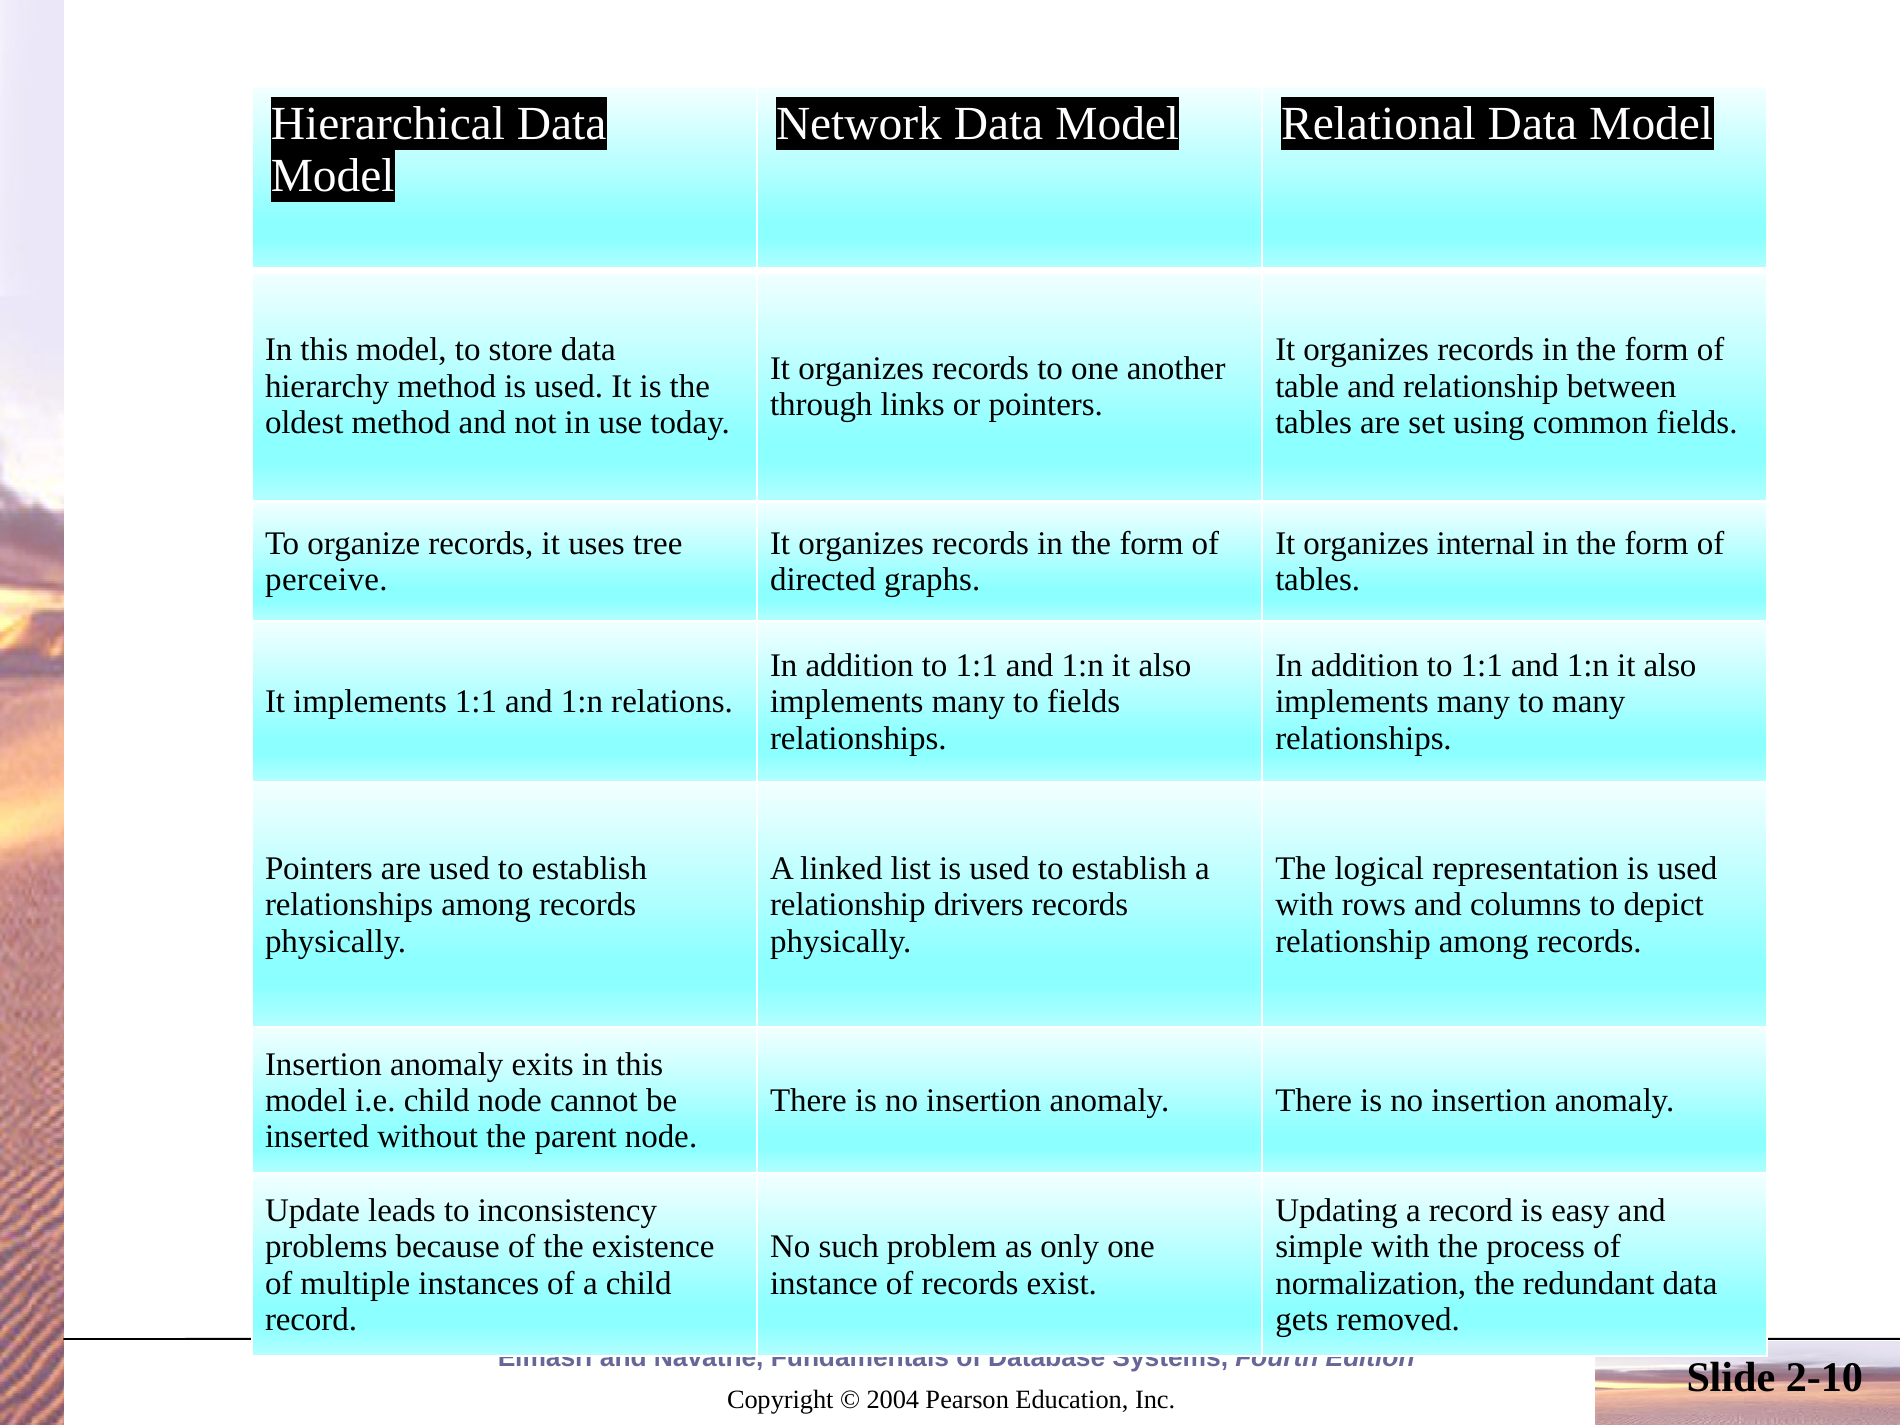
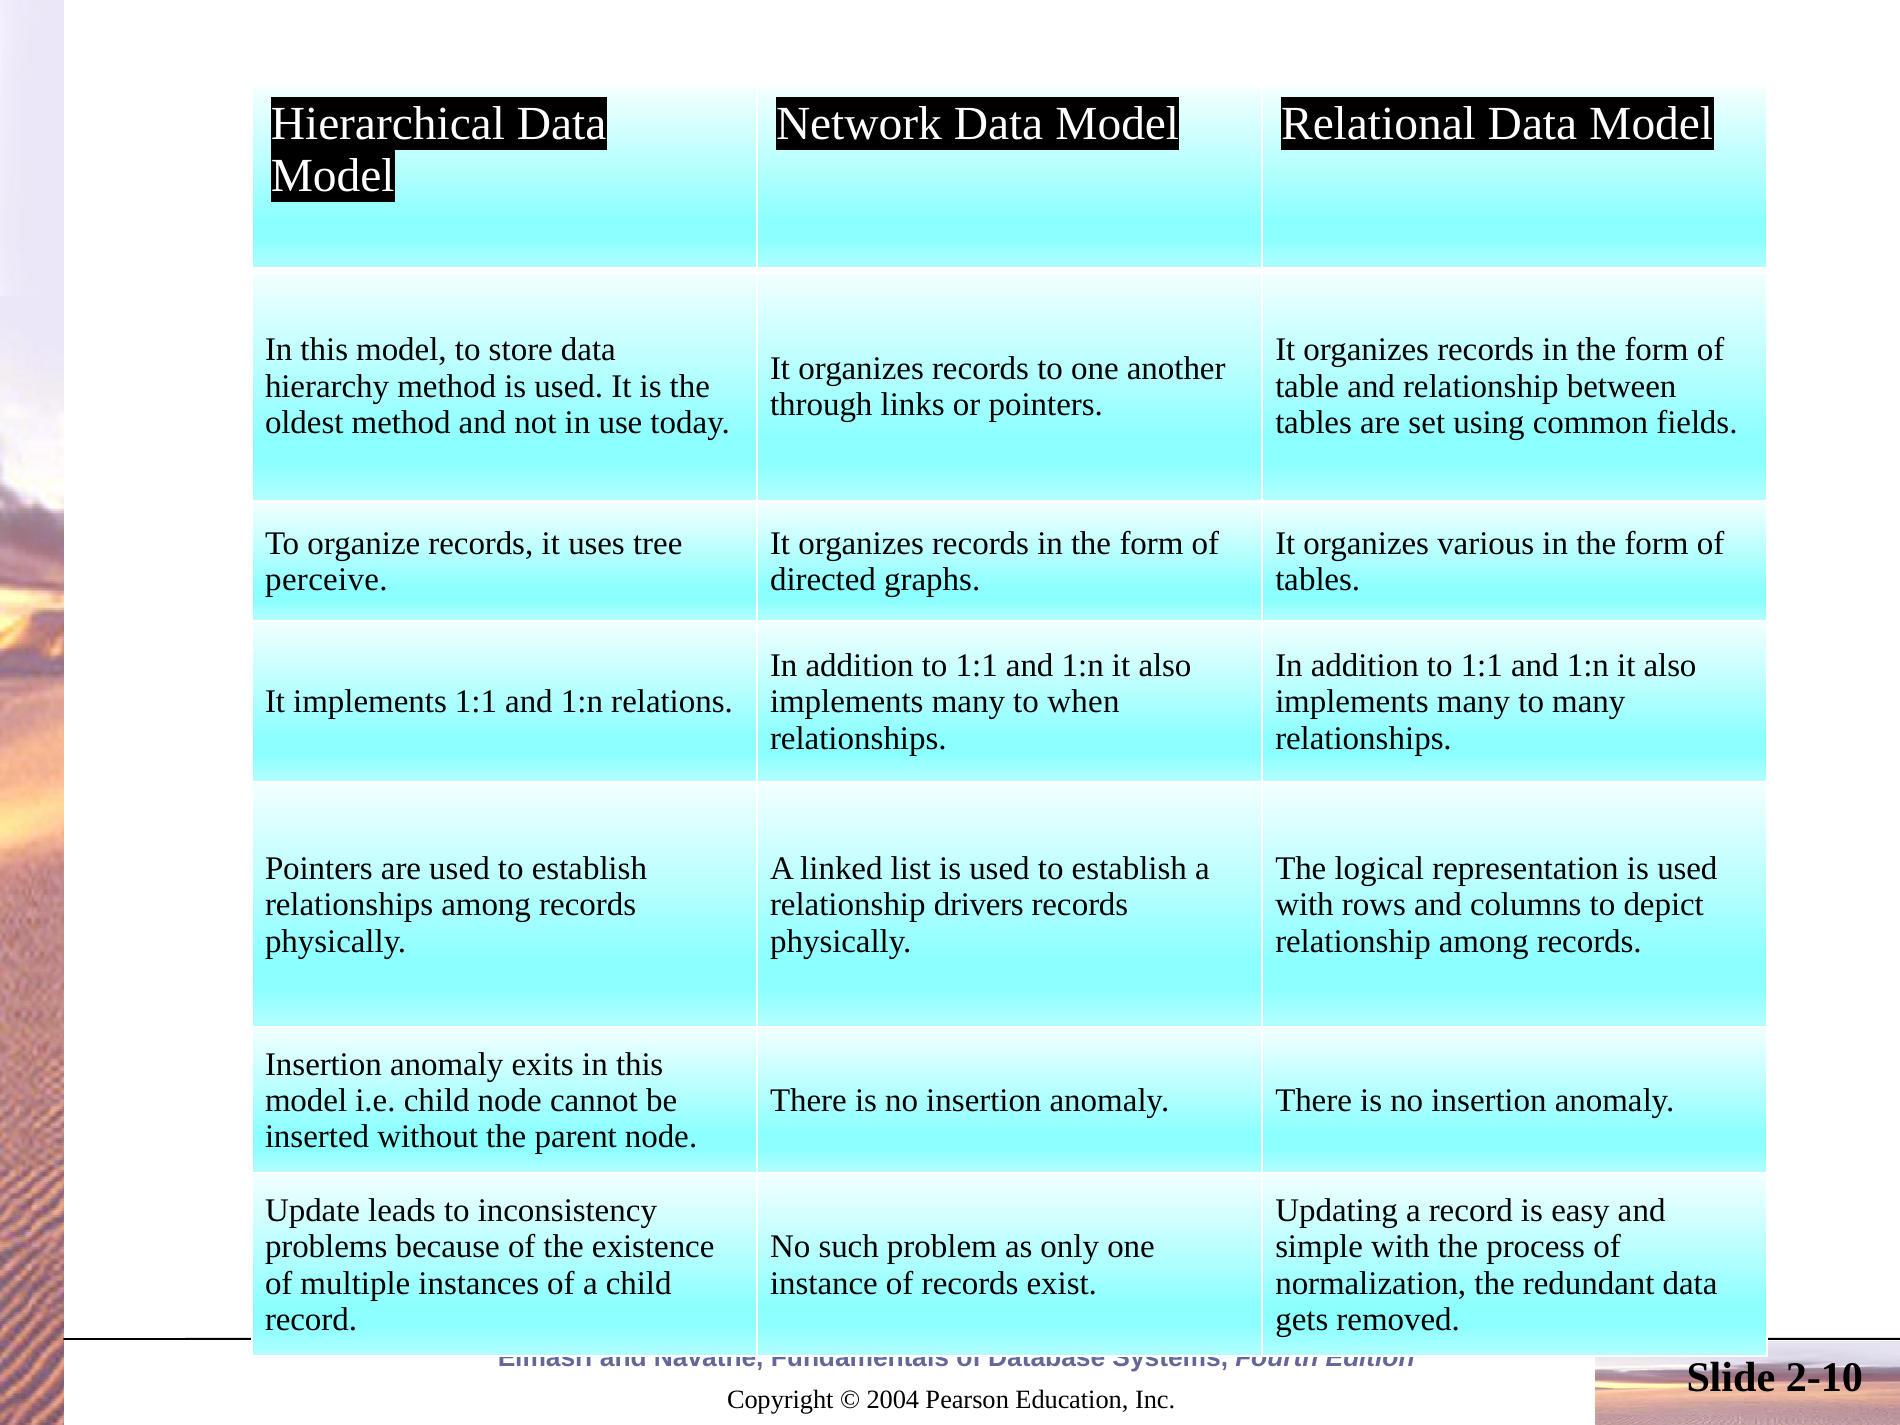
internal: internal -> various (1486, 543)
to fields: fields -> when (1083, 702)
